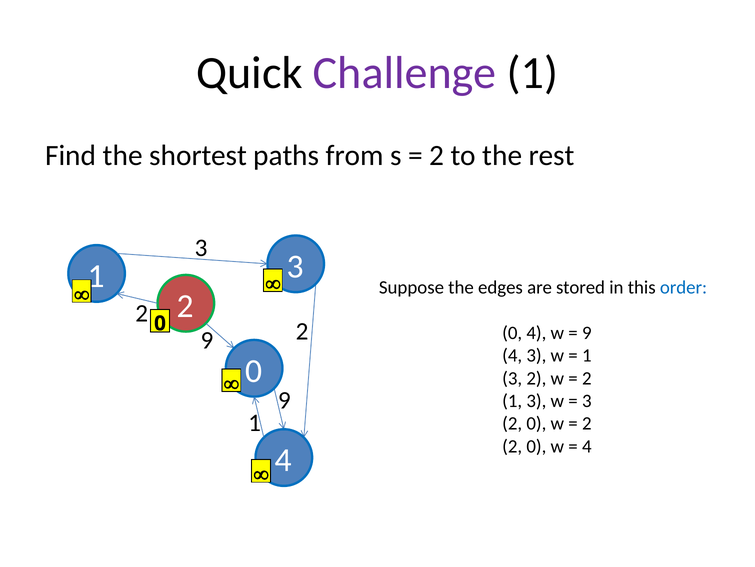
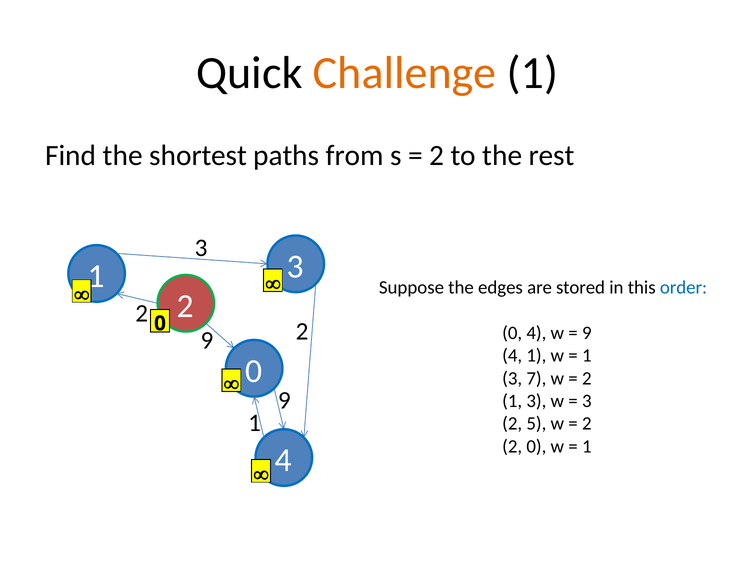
Challenge colour: purple -> orange (405, 73)
3: 3 -> 1 (536, 355)
2: 2 -> 7 (536, 378)
0: 0 -> 5 (536, 423)
4: 4 -> 1 (587, 446)
